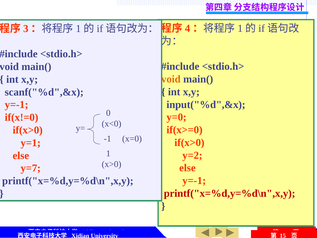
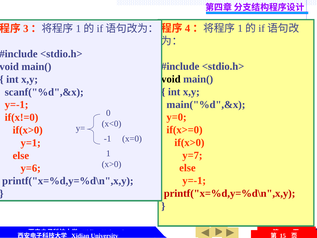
void colour: orange -> black (171, 79)
input("%d",&x: input("%d",&x -> main("%d",&x (206, 104)
y=2: y=2 -> y=7 (192, 155)
y=7: y=7 -> y=6 (31, 168)
